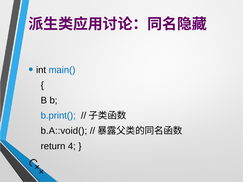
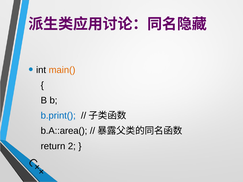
main( colour: blue -> orange (62, 70)
b.A::void(: b.A::void( -> b.A::area( (64, 131)
4: 4 -> 2 (72, 146)
